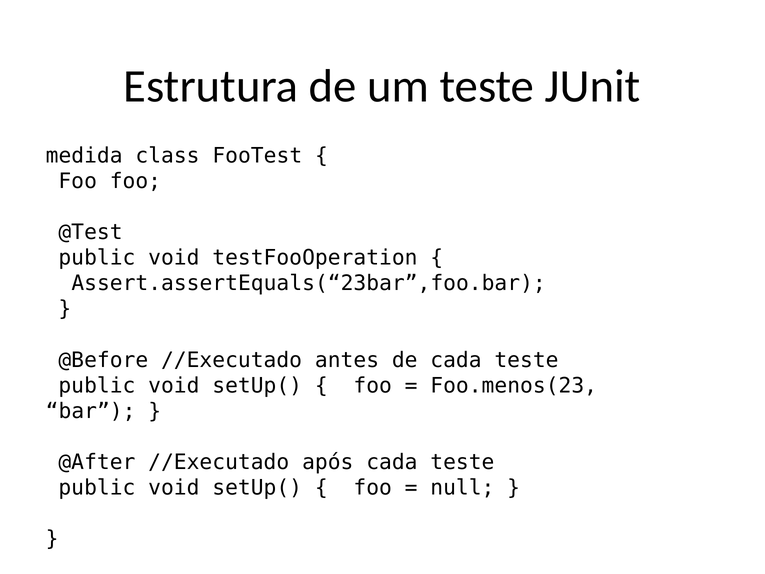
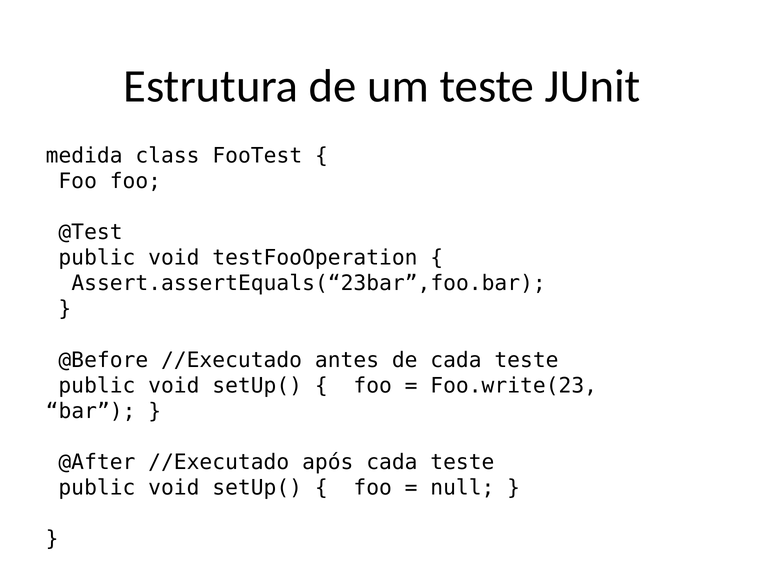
Foo.menos(23: Foo.menos(23 -> Foo.write(23 (514, 385)
